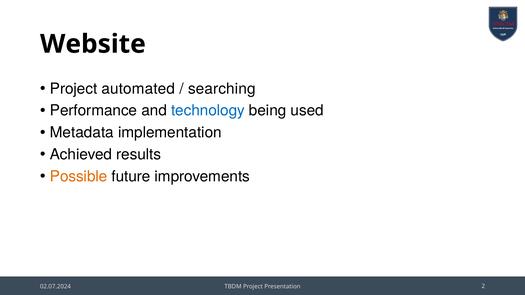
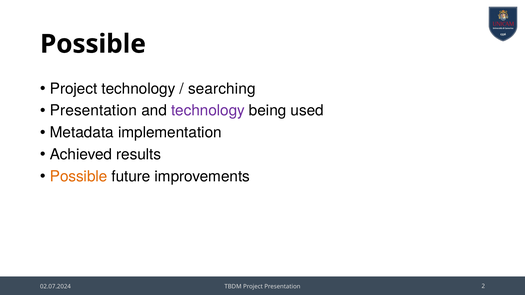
Website: Website -> Possible (93, 44)
Project automated: automated -> technology (138, 89)
Performance: Performance -> Presentation (93, 111)
technology colour: blue -> purple (208, 111)
